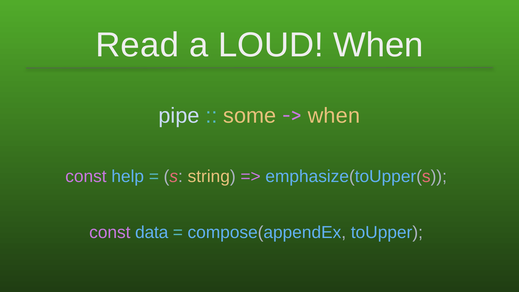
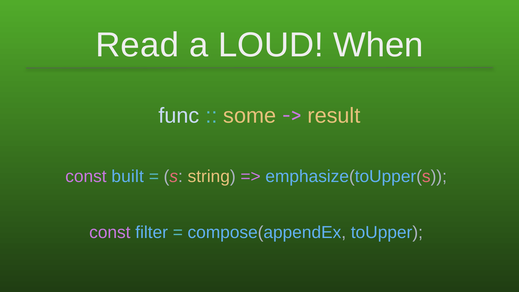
pipe: pipe -> func (179, 116)
when: when -> result (334, 116)
help: help -> built (128, 176)
data: data -> filter (152, 232)
